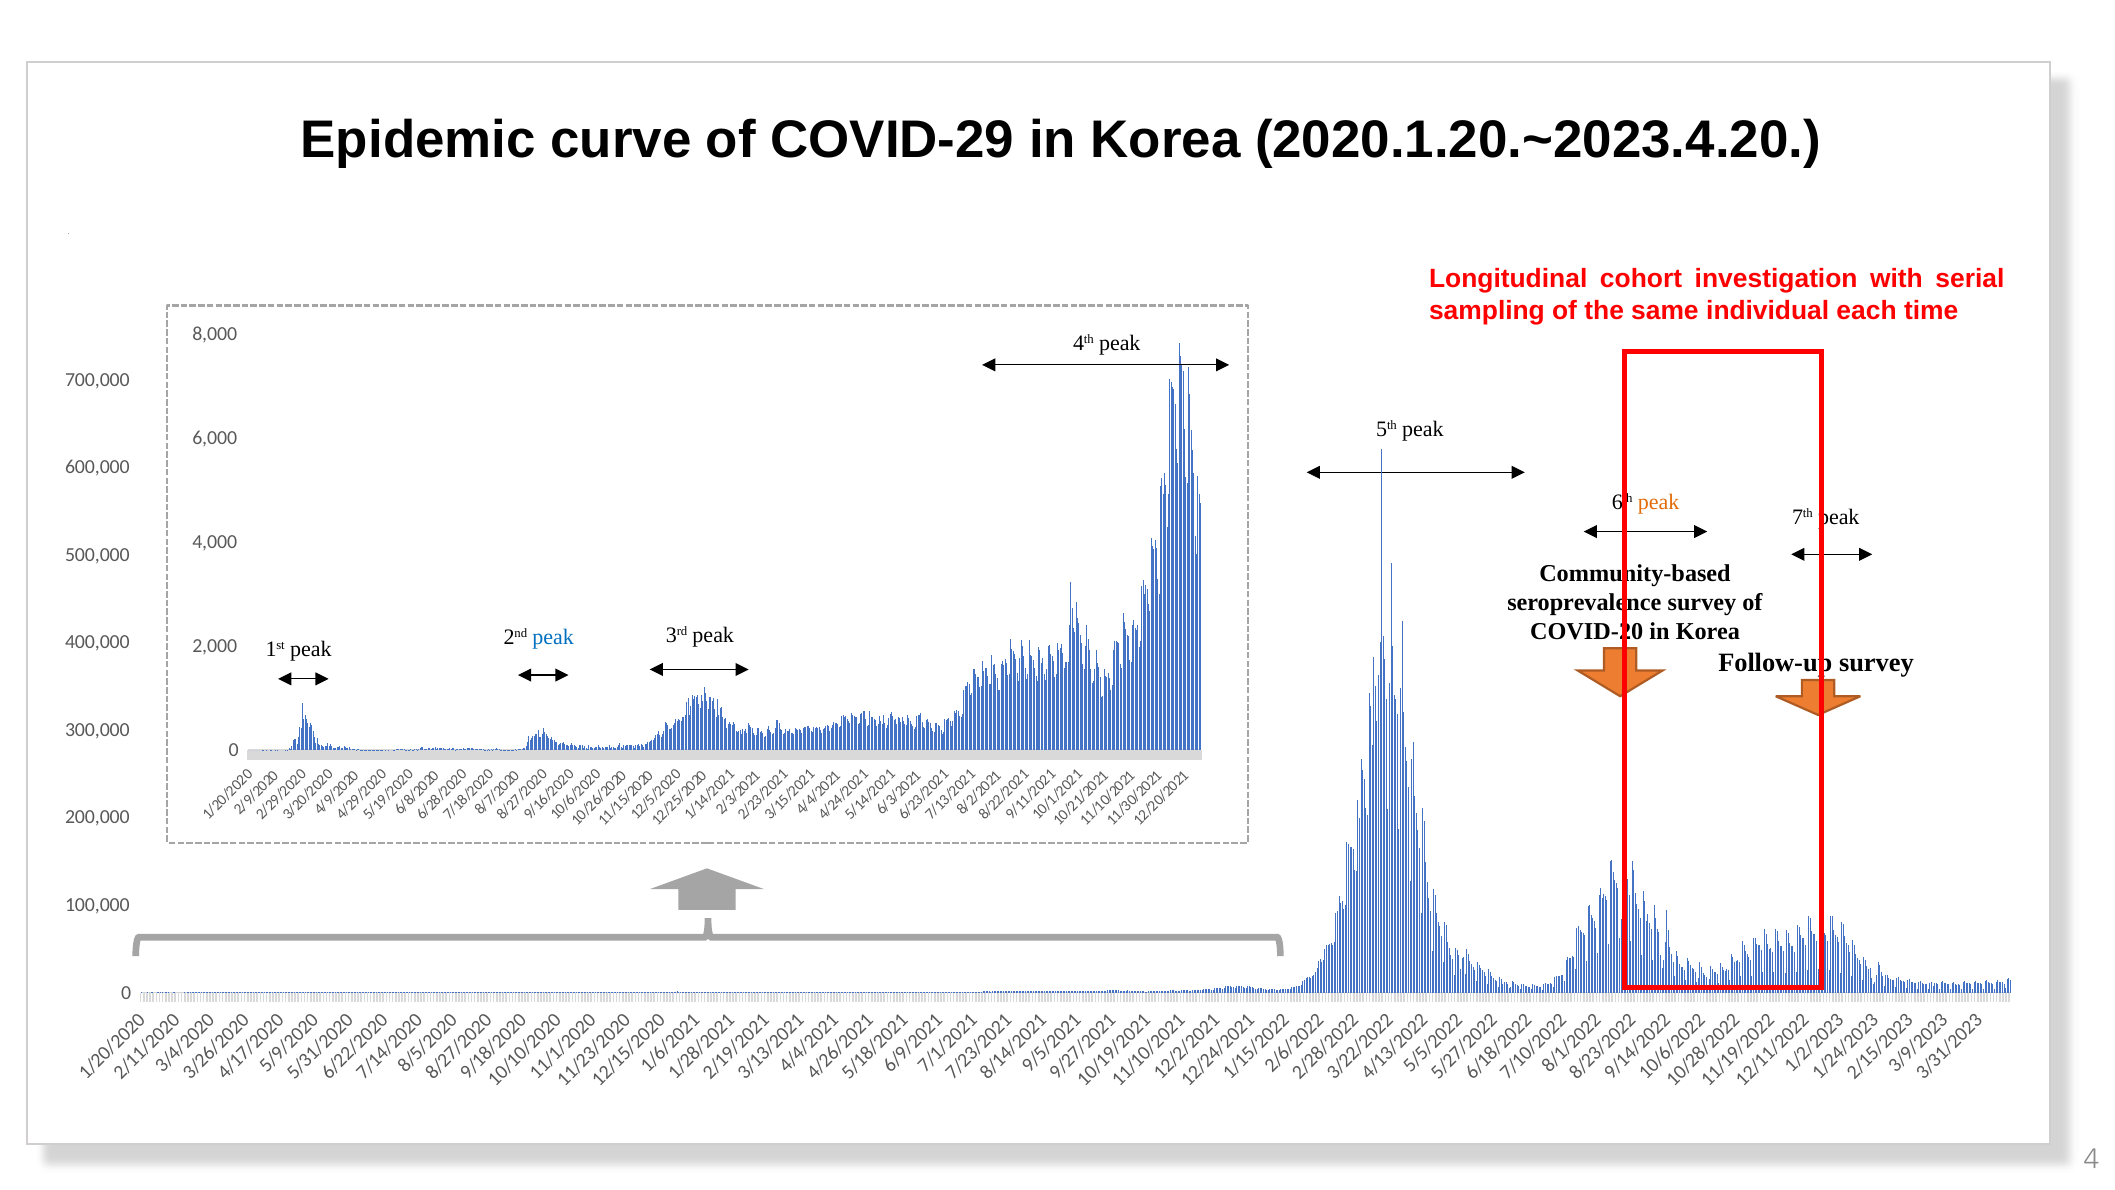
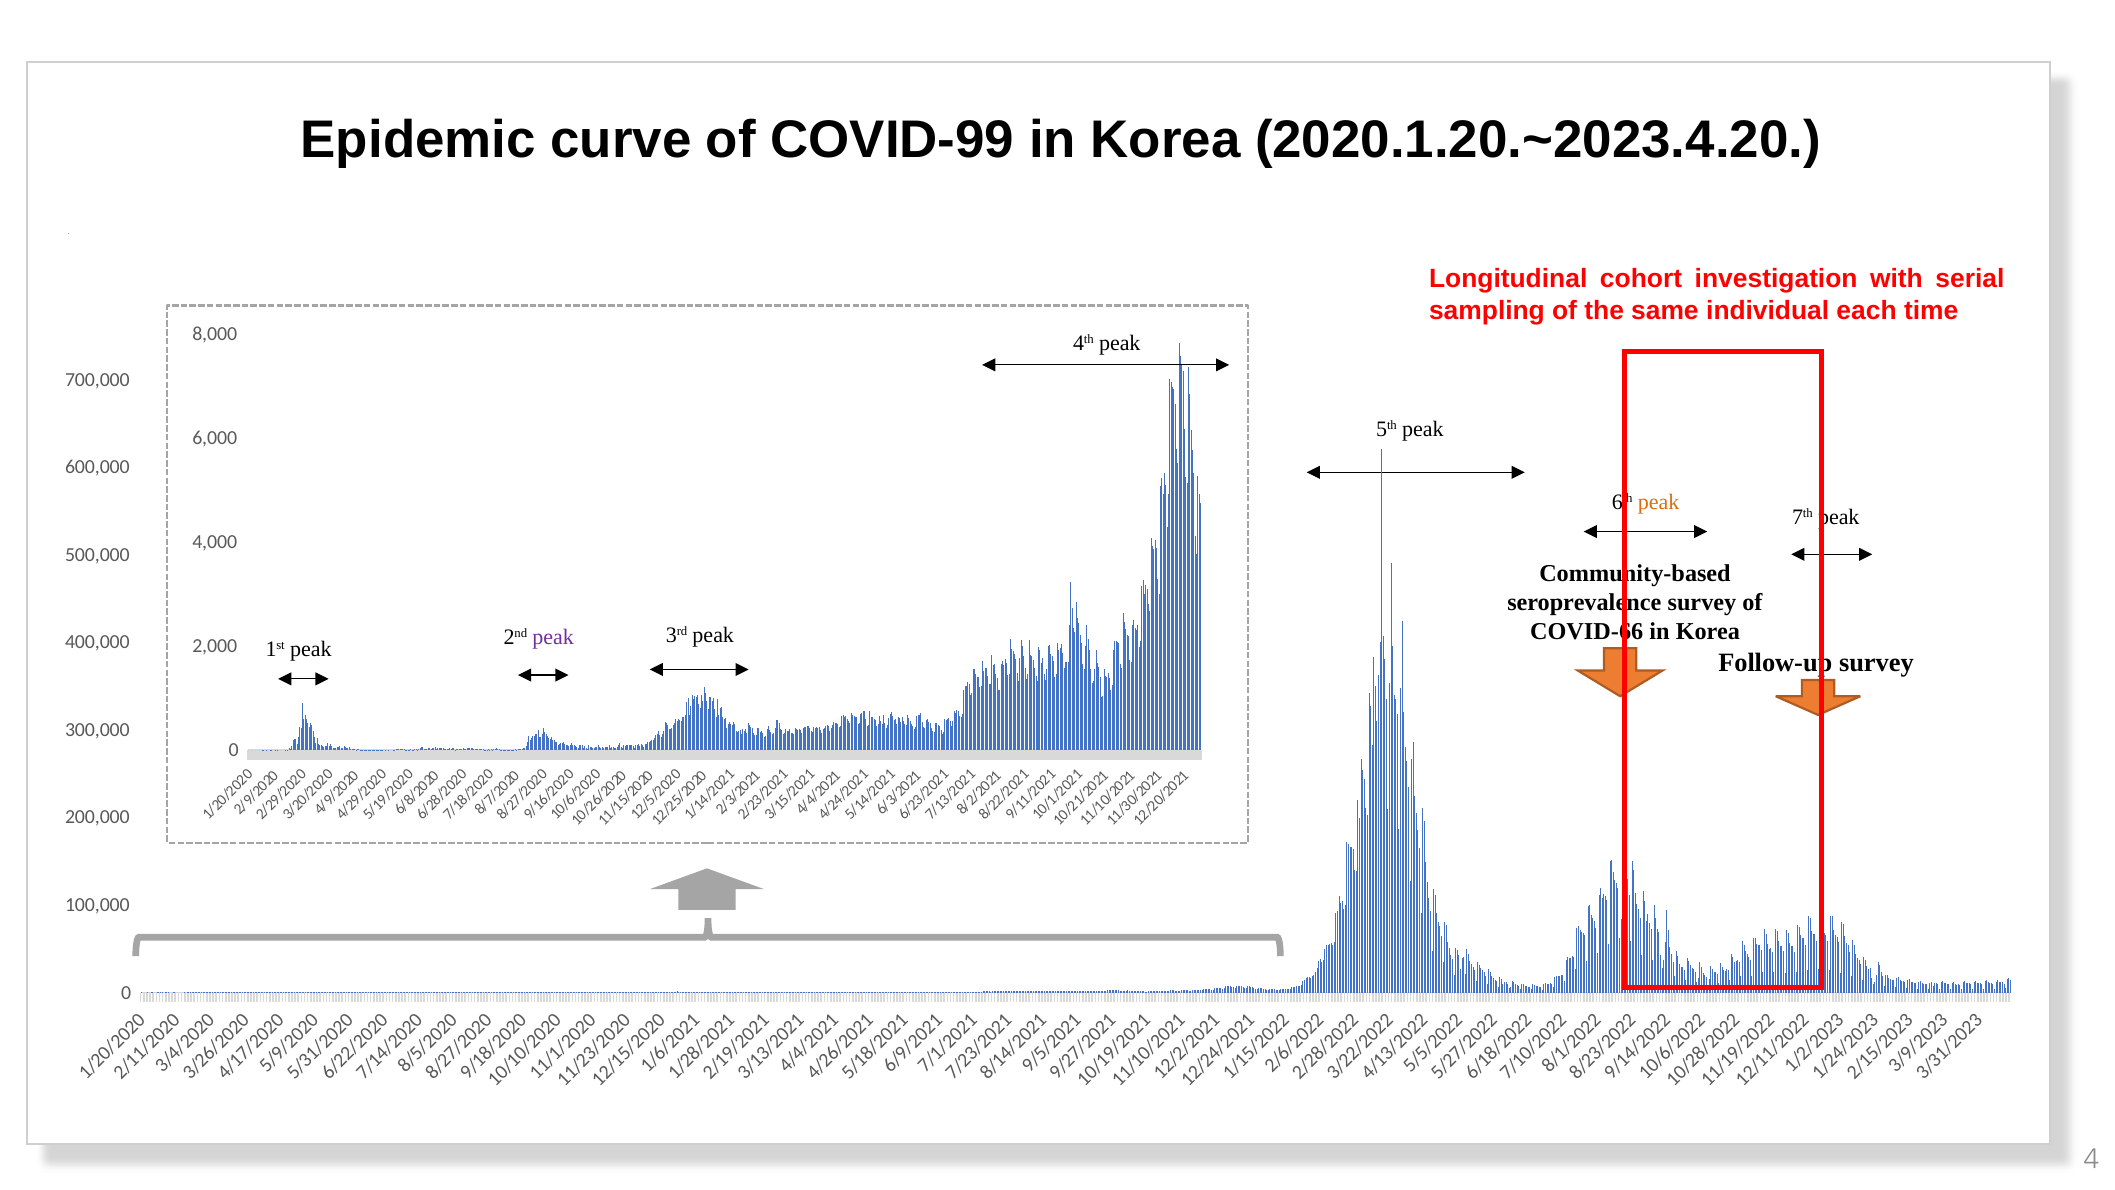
COVID-29: COVID-29 -> COVID-99 (892, 140)
COVID-20: COVID-20 -> COVID-66 (1587, 631)
peak colour: blue -> purple (553, 637)
